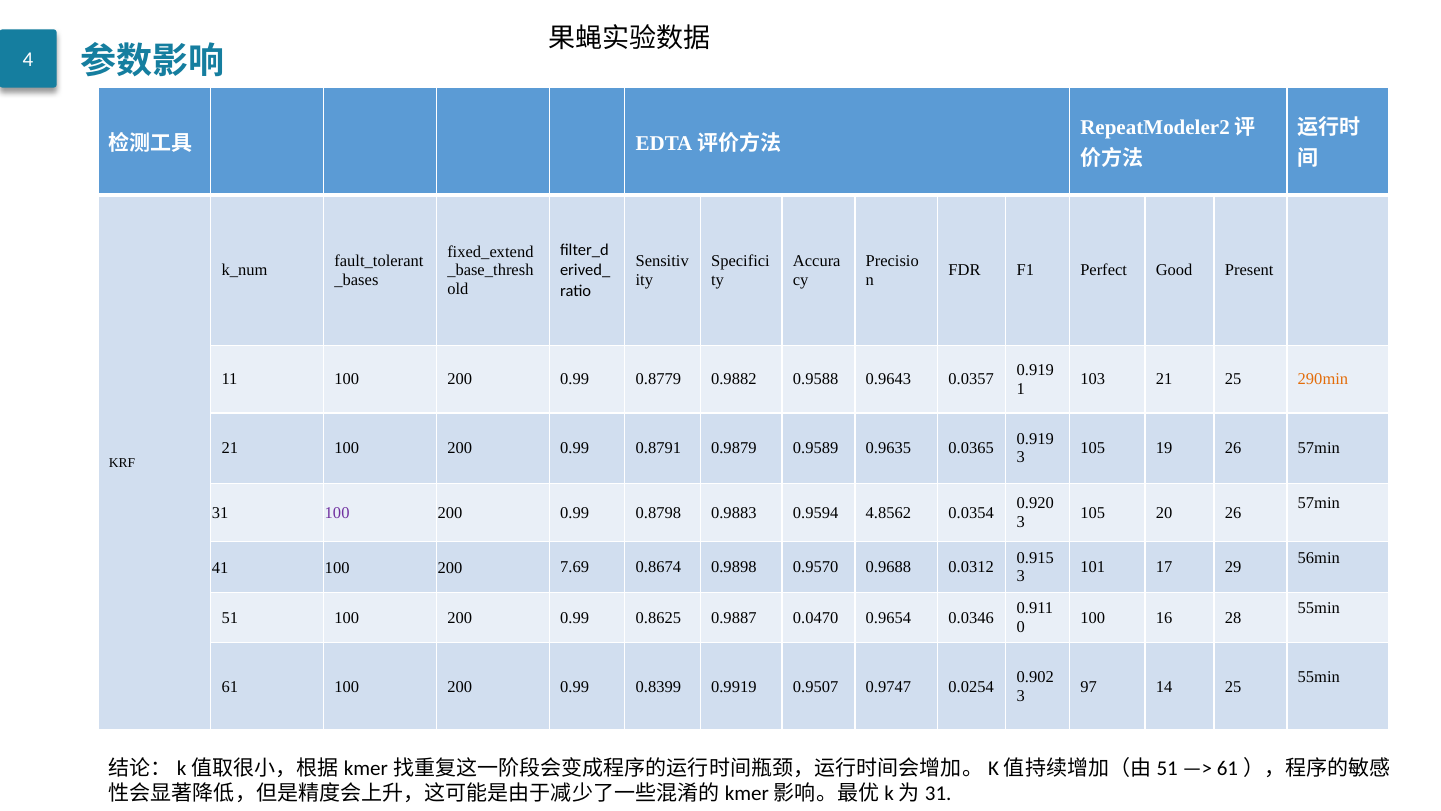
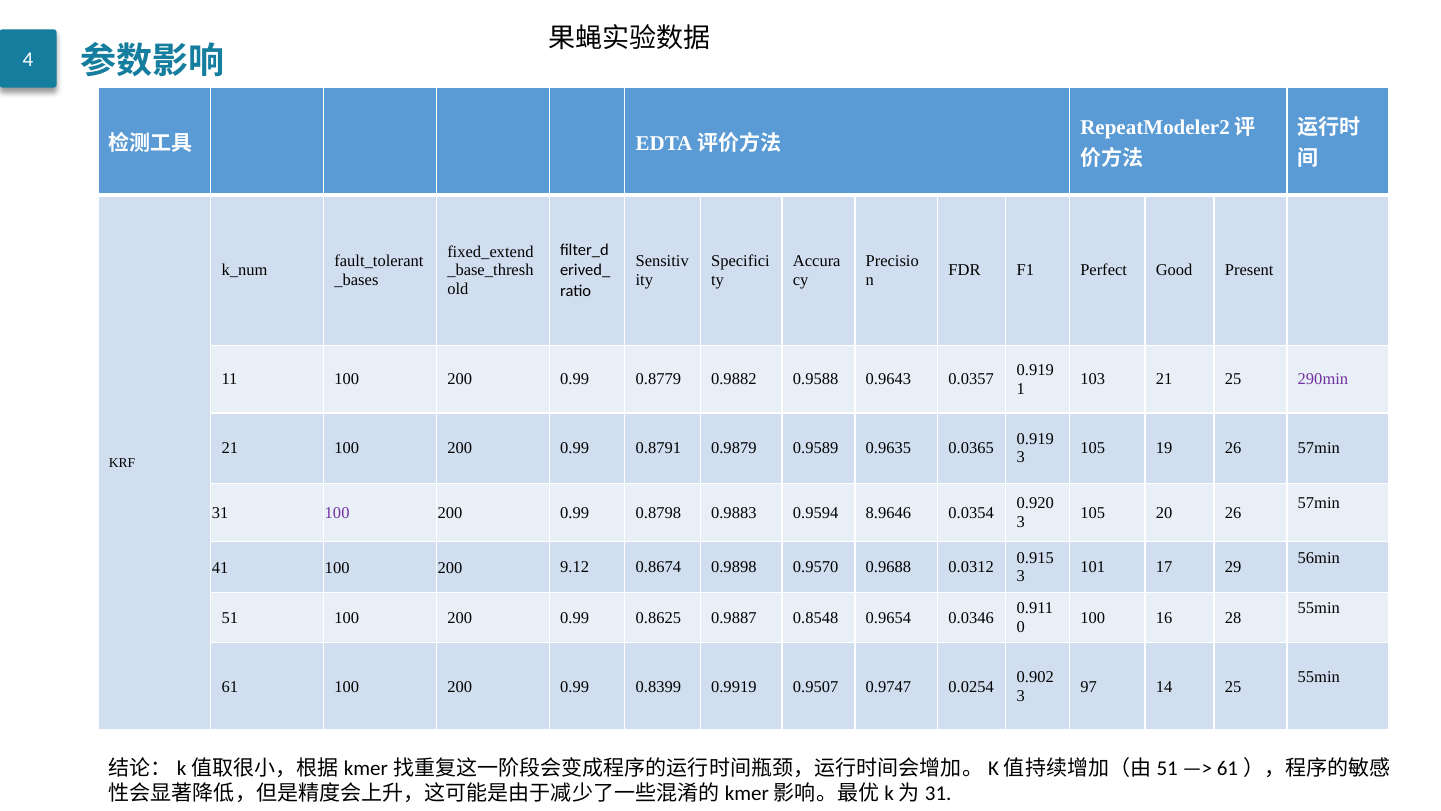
290min colour: orange -> purple (1323, 379)
4.8562: 4.8562 -> 8.9646 (888, 512)
7.69: 7.69 -> 9.12 (575, 567)
0.0470: 0.0470 -> 0.8548 (816, 617)
